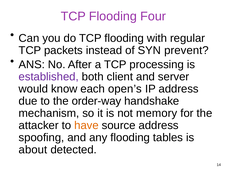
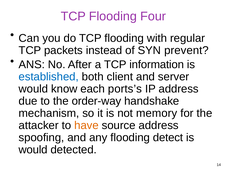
processing: processing -> information (157, 64)
established colour: purple -> blue (49, 77)
open’s: open’s -> ports’s (125, 89)
tables: tables -> detect (168, 137)
about: about -> would (33, 150)
